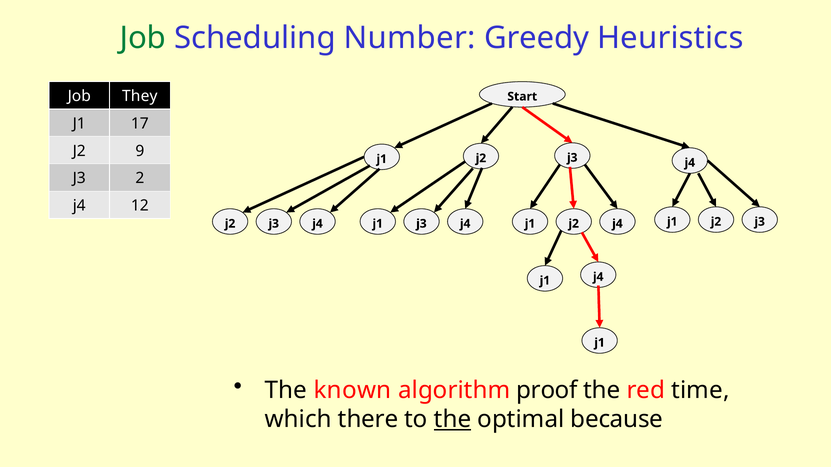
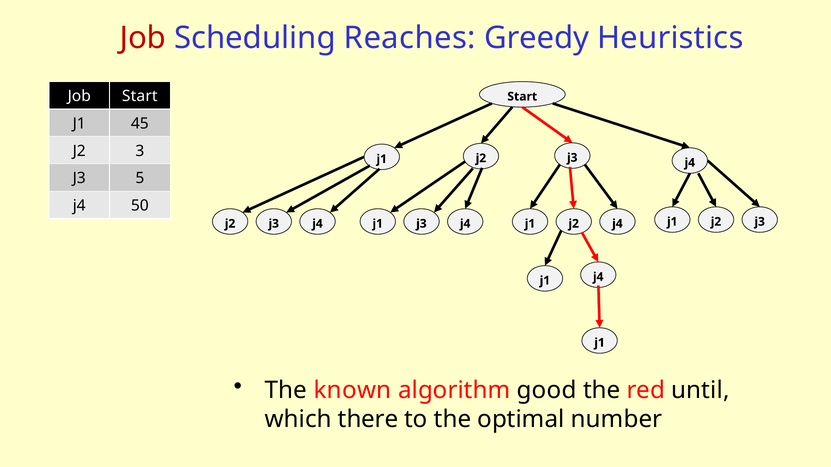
Job colour: green -> red (143, 38)
Number: Number -> Reaches (410, 38)
Job They: They -> Start (140, 96)
17: 17 -> 45 (140, 124)
9: 9 -> 3 (140, 151)
2: 2 -> 5 (140, 178)
12: 12 -> 50 (140, 206)
proof: proof -> good (547, 391)
time: time -> until (700, 391)
the underline: present -> none (453, 420)
because: because -> number (617, 420)
